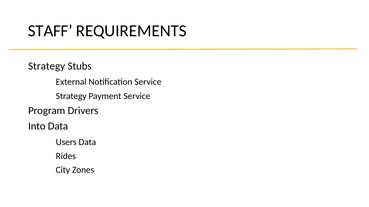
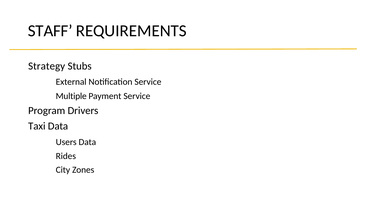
Strategy: Strategy -> Multiple (71, 96)
Into: Into -> Taxi (37, 126)
